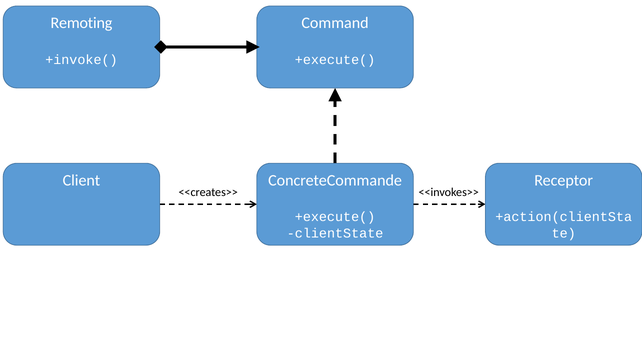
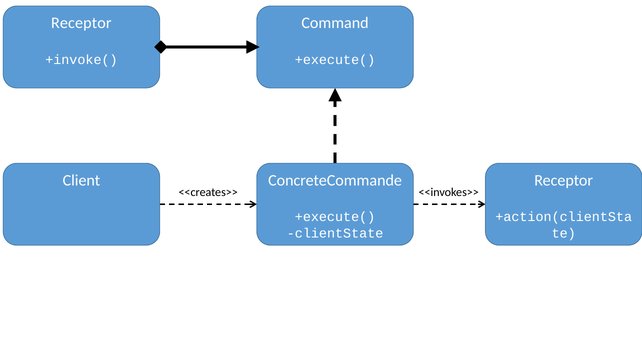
Remoting: Remoting -> Receptor (81, 23)
